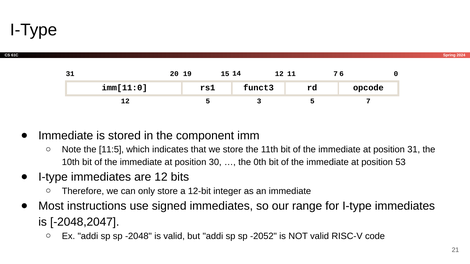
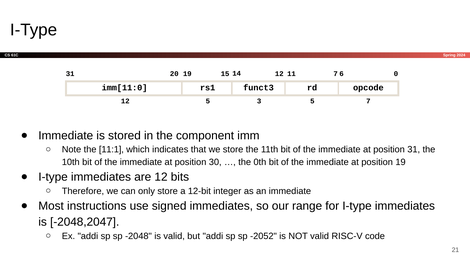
11:5: 11:5 -> 11:1 (111, 150)
position 53: 53 -> 19 (401, 162)
